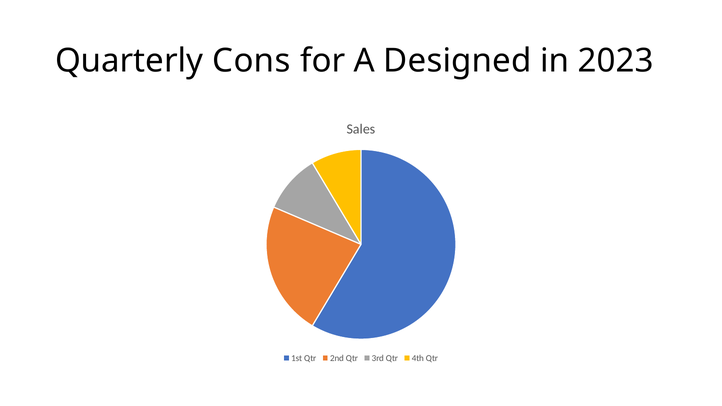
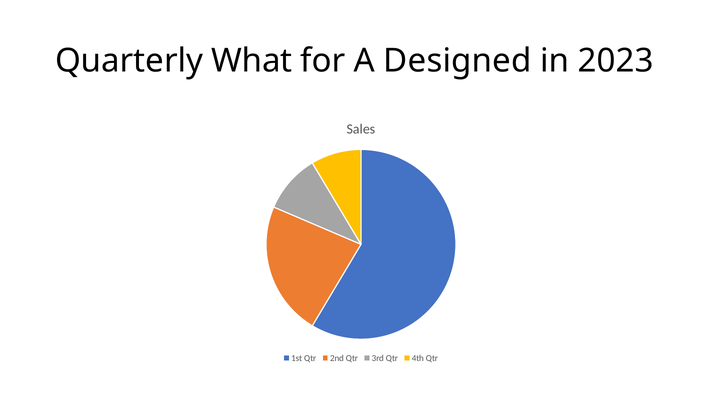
Cons: Cons -> What (252, 61)
